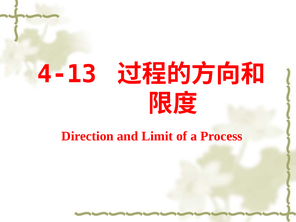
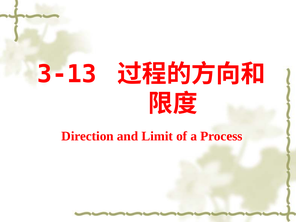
4-13: 4-13 -> 3-13 (67, 74)
